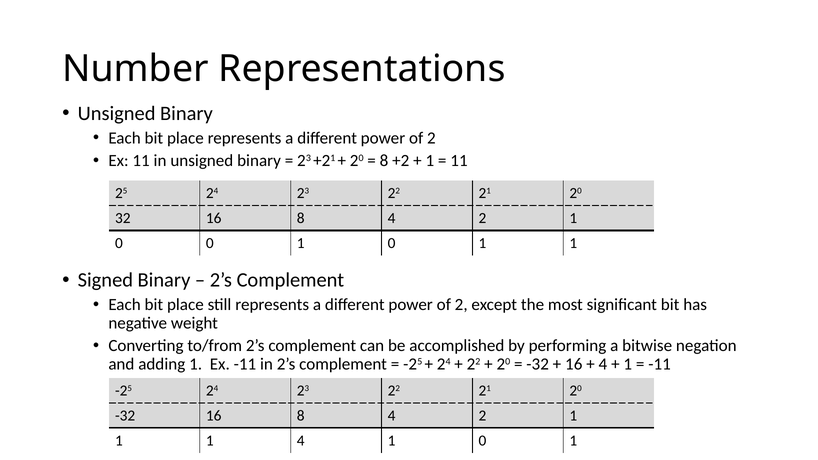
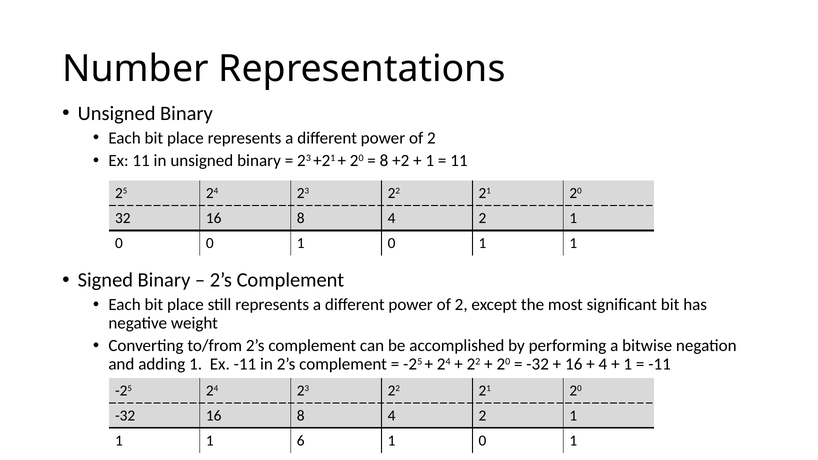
1 4: 4 -> 6 (301, 441)
